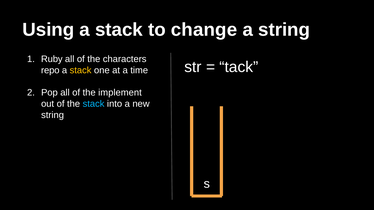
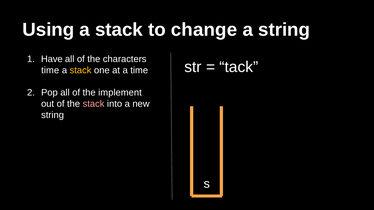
Ruby: Ruby -> Have (52, 59)
repo: repo -> time (50, 70)
stack colour: light blue -> pink (94, 104)
